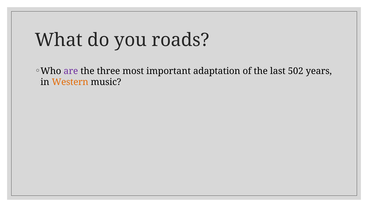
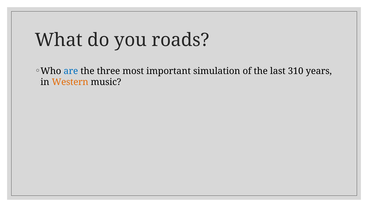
are colour: purple -> blue (71, 71)
adaptation: adaptation -> simulation (217, 71)
502: 502 -> 310 (296, 71)
